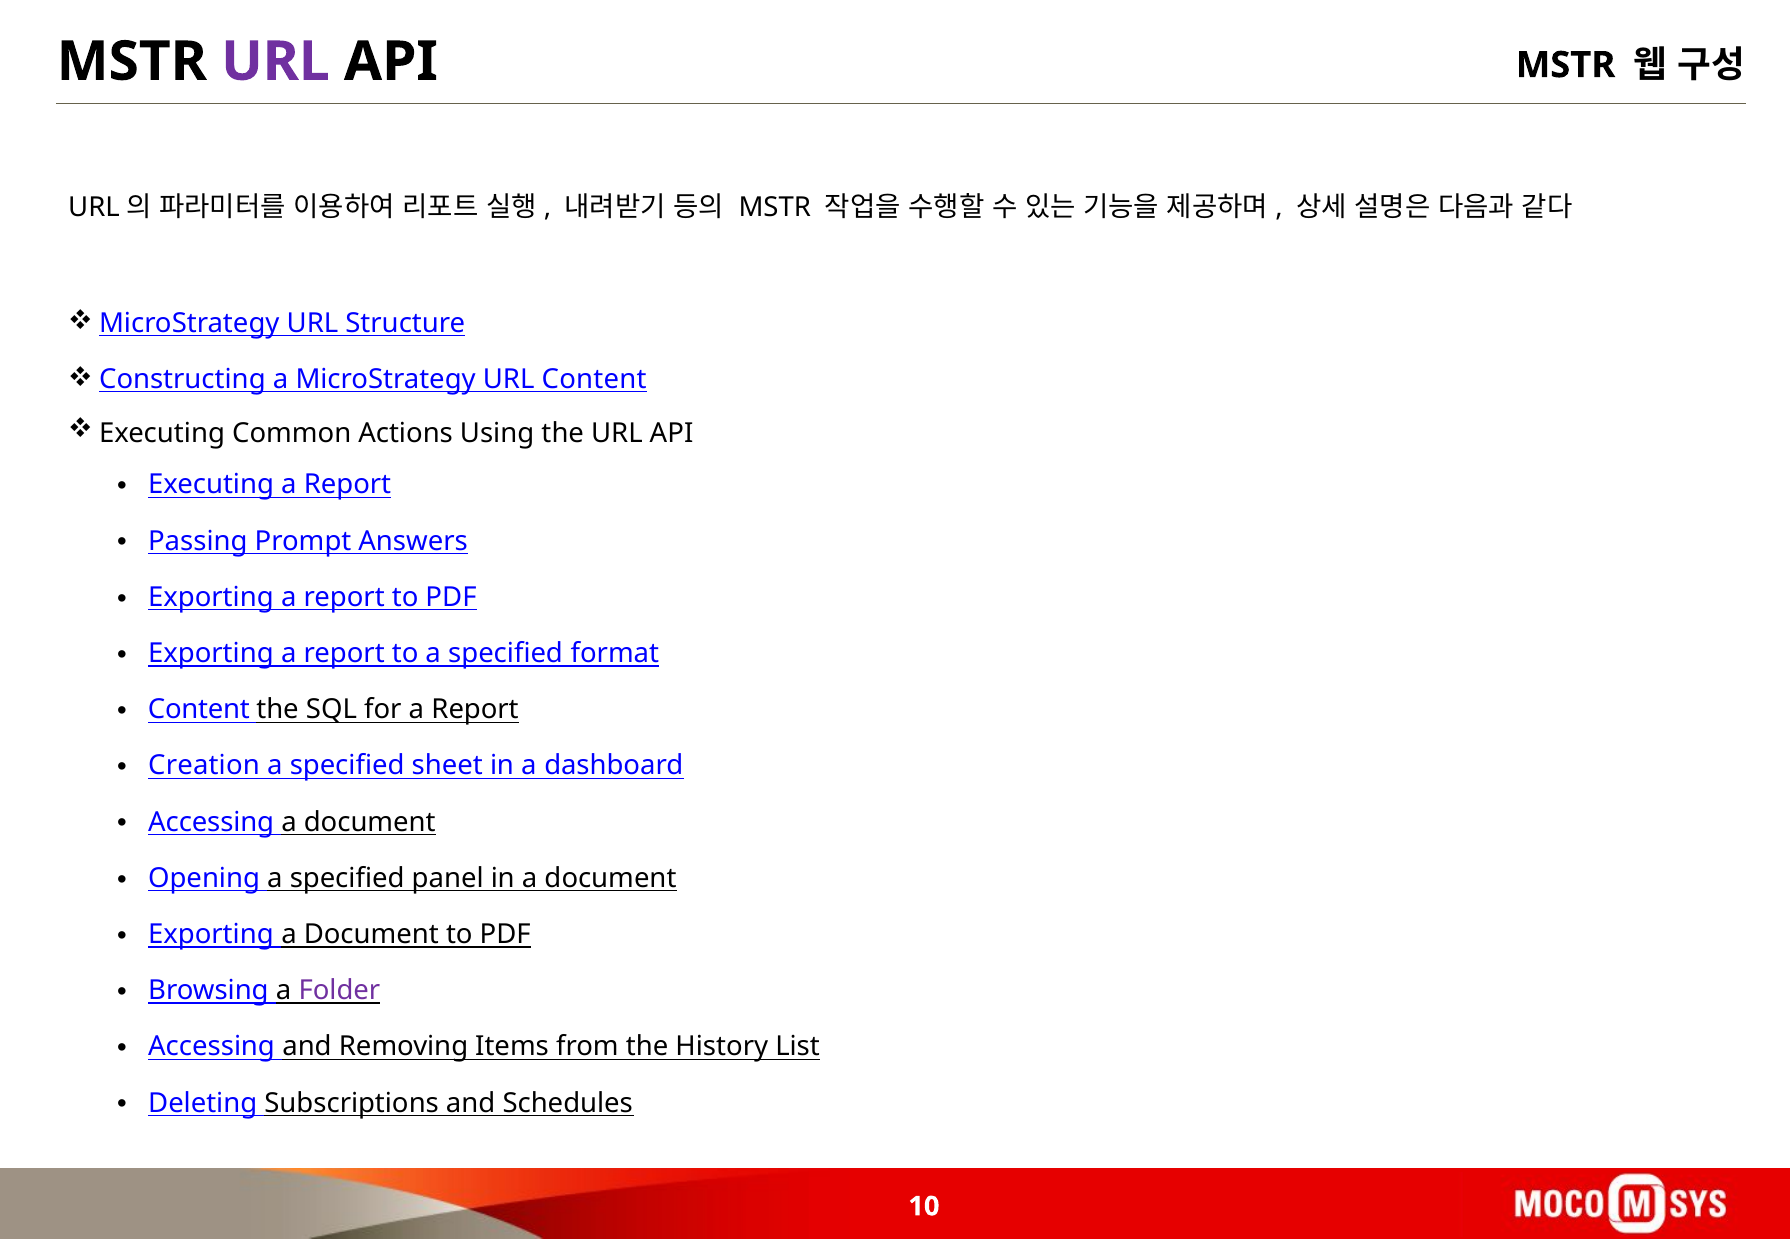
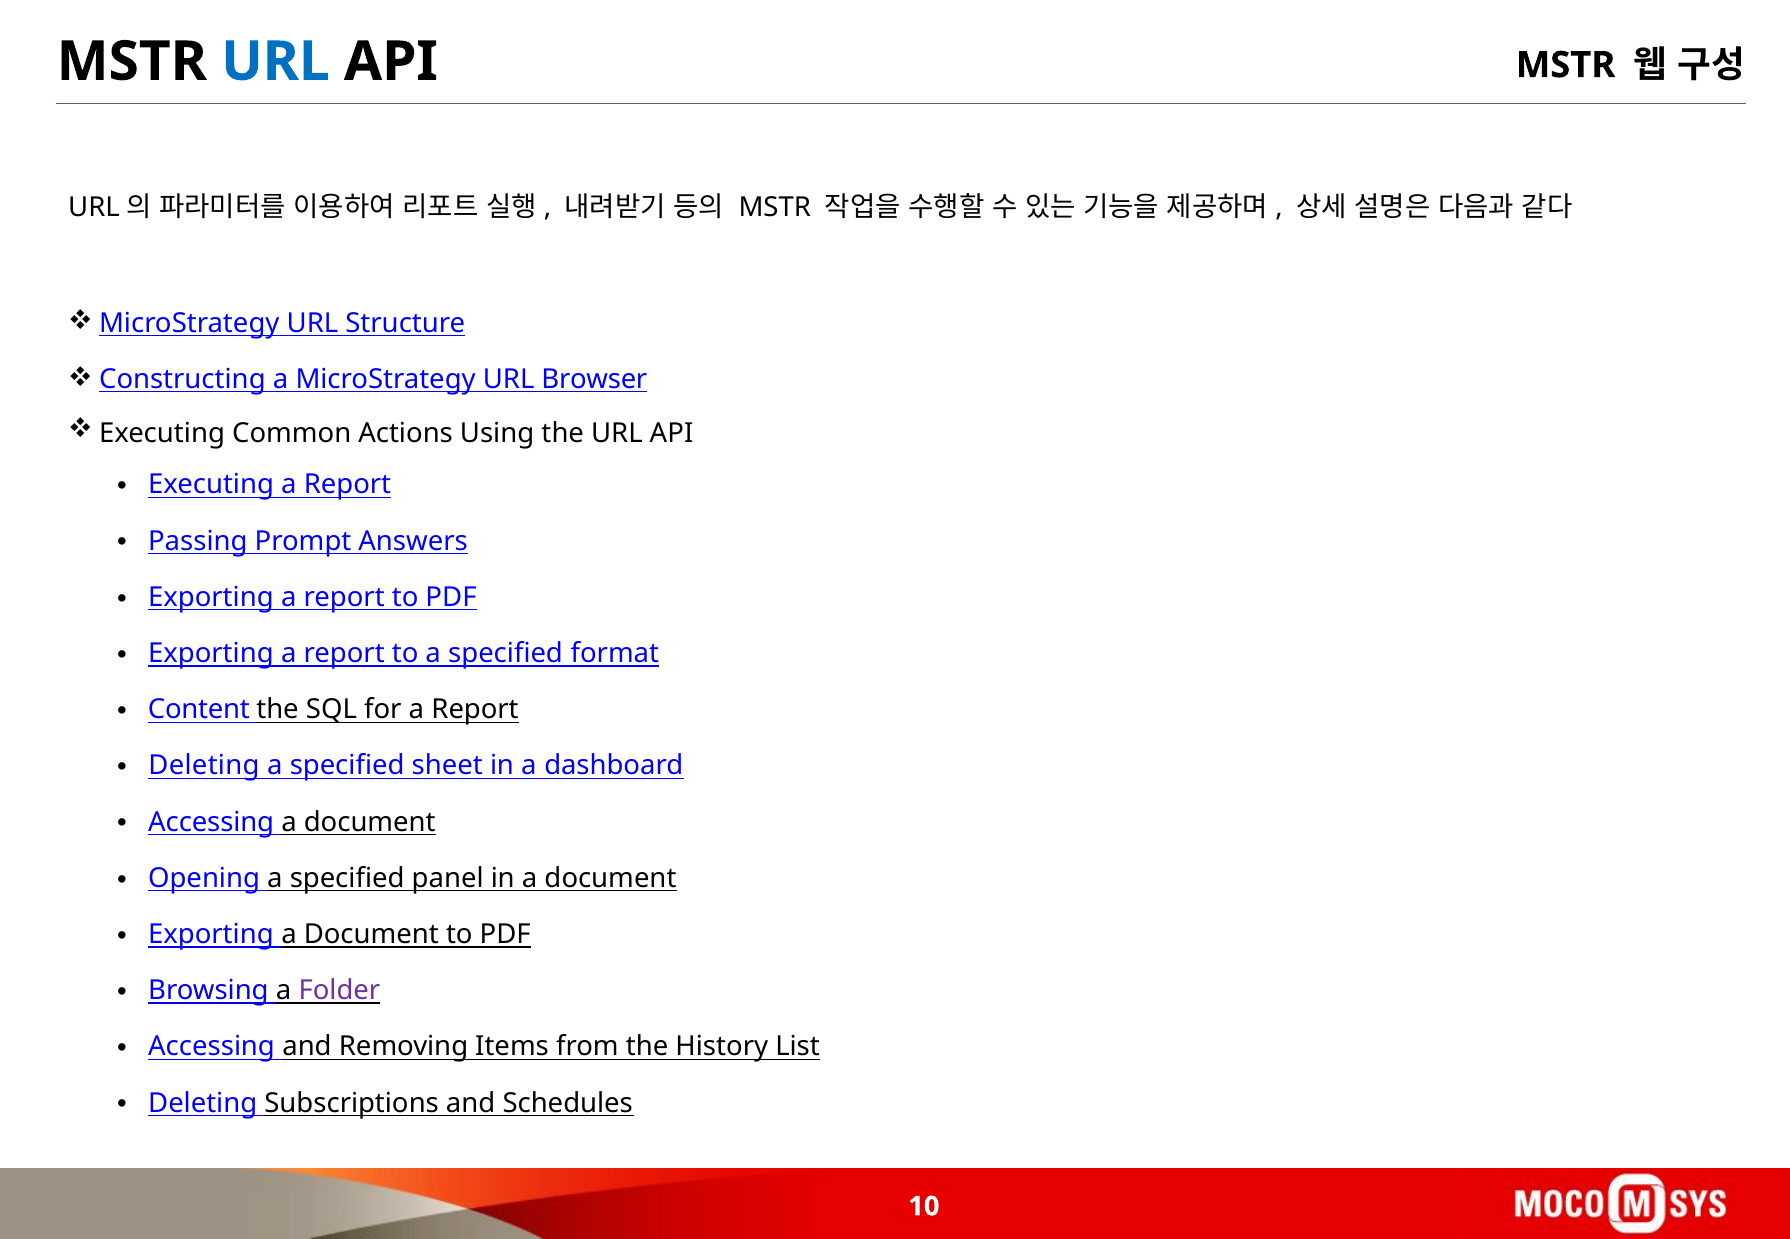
URL colour: purple -> blue (275, 62)
URL Content: Content -> Browser (594, 379)
Creation: Creation -> Deleting (204, 766)
